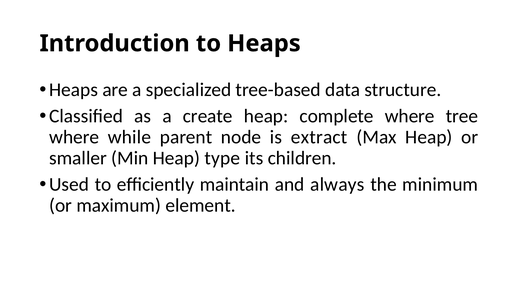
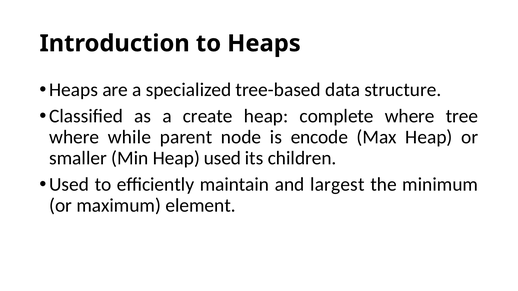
extract: extract -> encode (319, 137)
Heap type: type -> used (222, 158)
always: always -> largest (337, 185)
